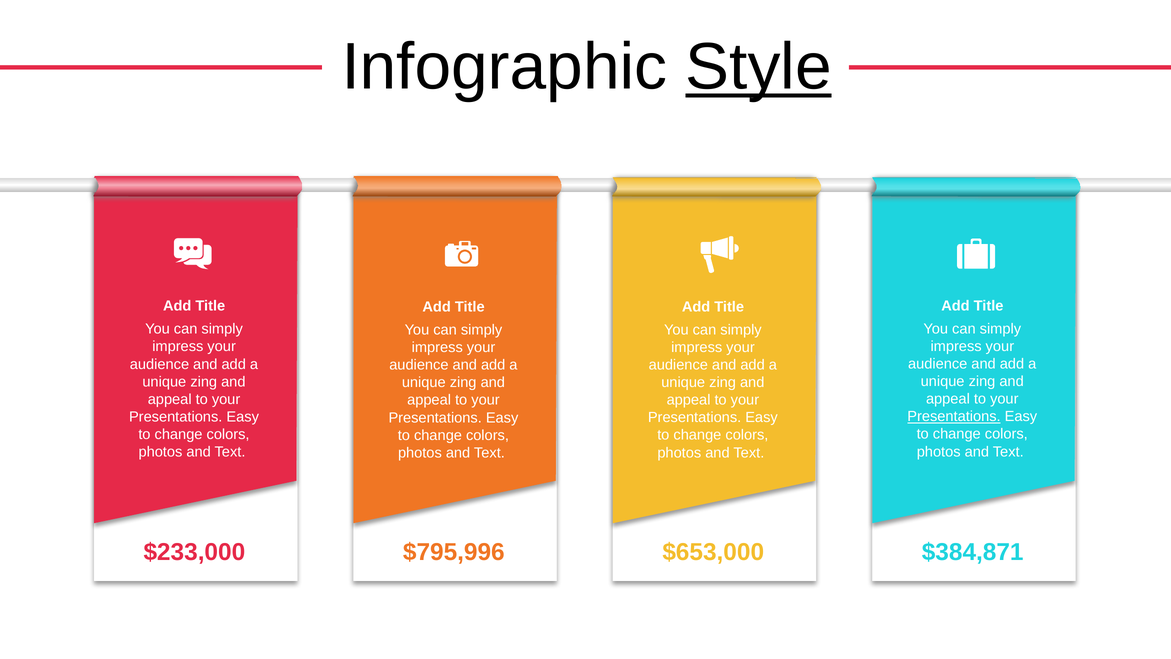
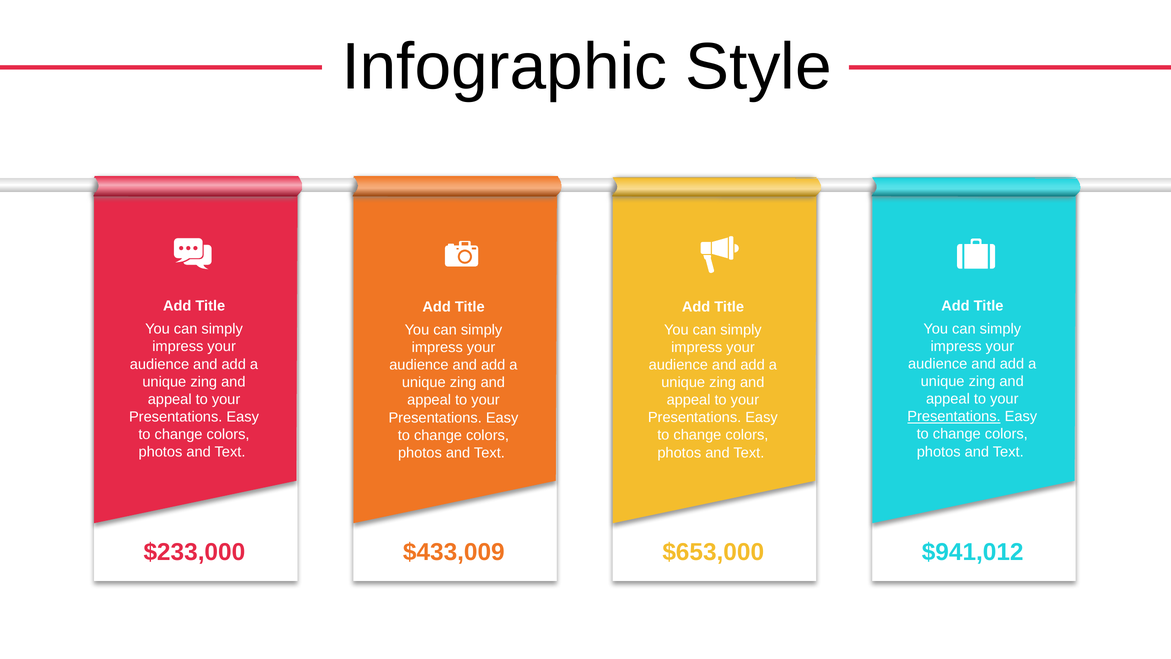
Style underline: present -> none (759, 67)
$795,996: $795,996 -> $433,009 (454, 552)
$384,871: $384,871 -> $941,012 (973, 552)
